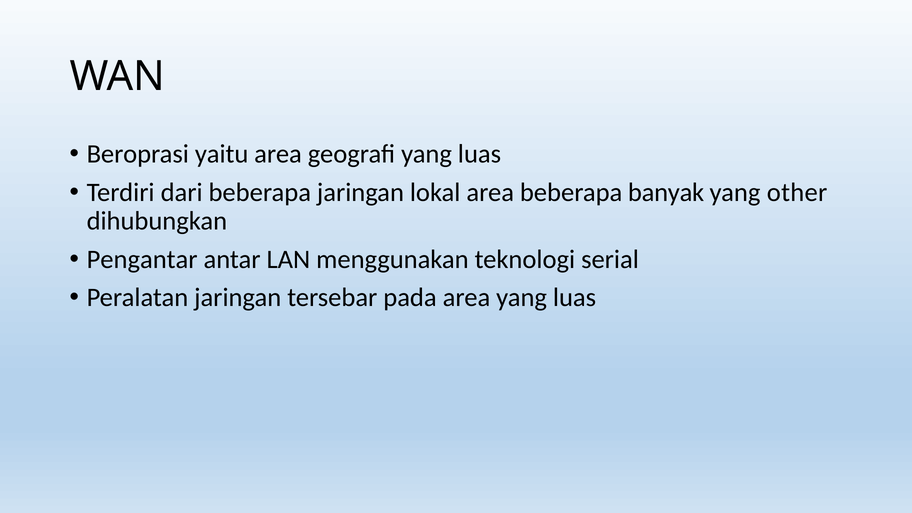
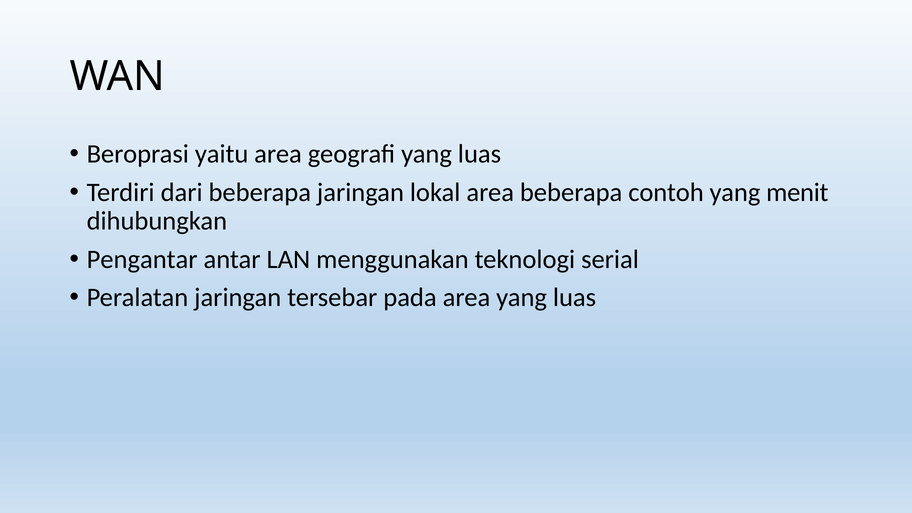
banyak: banyak -> contoh (666, 192)
other: other -> menit (797, 192)
